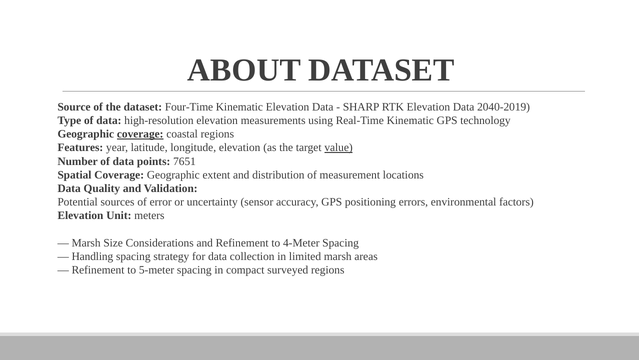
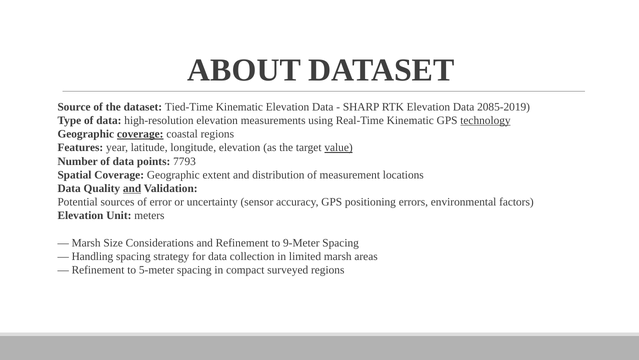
Four-Time: Four-Time -> Tied-Time (189, 107)
2040-2019: 2040-2019 -> 2085-2019 (504, 107)
technology underline: none -> present (485, 120)
7651: 7651 -> 7793 (185, 161)
and underline: none -> present (132, 188)
4-Meter: 4-Meter -> 9-Meter (301, 243)
